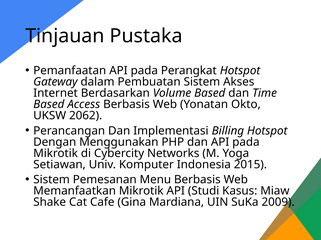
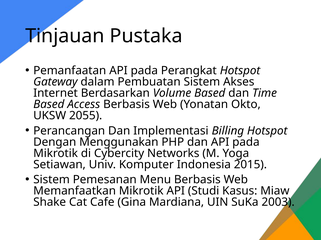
2062: 2062 -> 2055 (86, 116)
2009: 2009 -> 2003 (278, 203)
